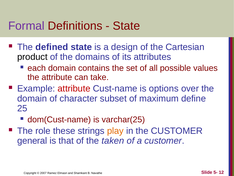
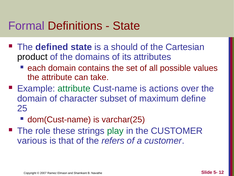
design: design -> should (125, 47)
attribute colour: red -> green (74, 88)
options: options -> actions (164, 88)
play colour: orange -> green (115, 131)
general: general -> various (32, 140)
taken: taken -> refers (113, 140)
